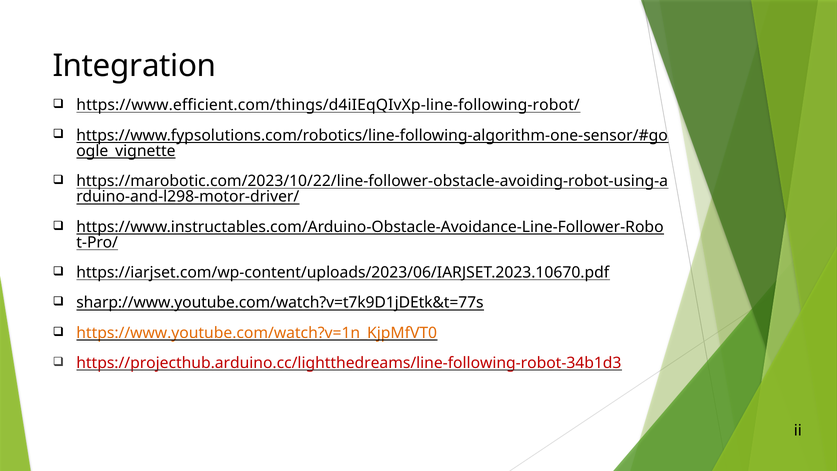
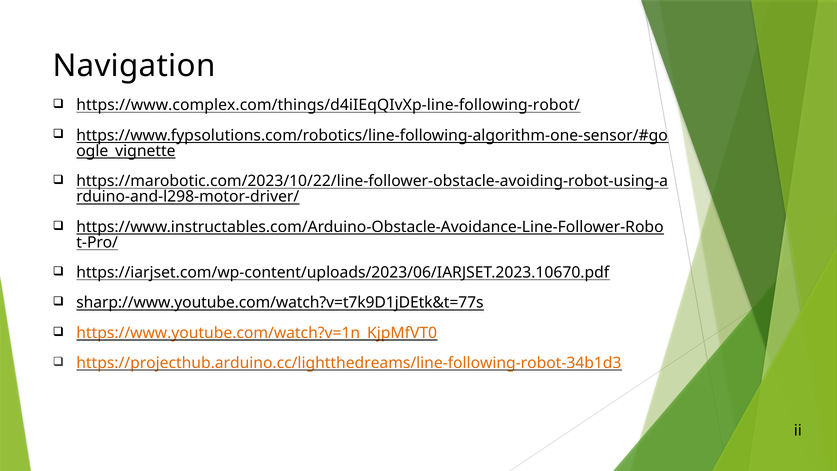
Integration: Integration -> Navigation (134, 66)
https://www.efficient.com/things/d4iIEqQIvXp-line-following-robot/: https://www.efficient.com/things/d4iIEqQIvXp-line-following-robot/ -> https://www.complex.com/things/d4iIEqQIvXp-line-following-robot/ (328, 105)
https://projecthub.arduino.cc/lightthedreams/line-following-robot-34b1d3 colour: red -> orange (349, 363)
